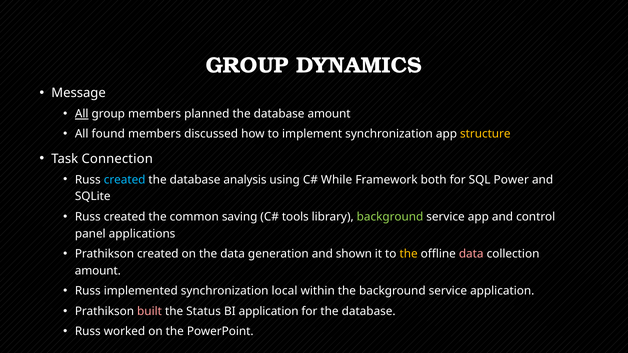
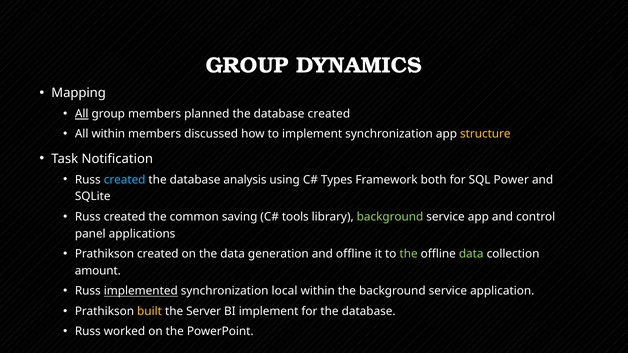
Message: Message -> Mapping (79, 93)
database amount: amount -> created (329, 114)
All found: found -> within (108, 134)
Connection: Connection -> Notification (117, 159)
While: While -> Types (337, 180)
and shown: shown -> offline (354, 254)
the colour: yellow -> light green (409, 254)
data colour: pink -> light green (471, 254)
implemented underline: none -> present (141, 291)
built colour: pink -> yellow (150, 311)
Status: Status -> Server (204, 311)
BI application: application -> implement (269, 311)
